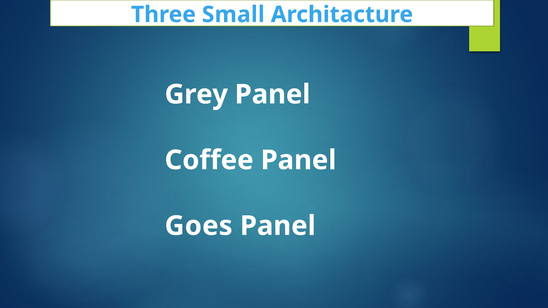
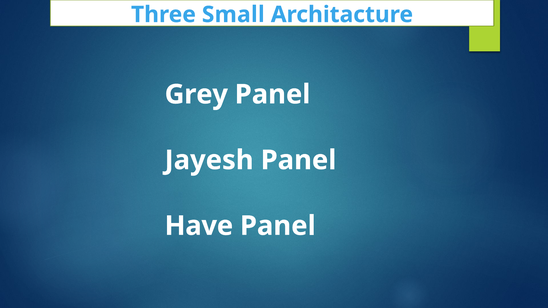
Coffee: Coffee -> Jayesh (209, 160)
Goes: Goes -> Have (199, 226)
